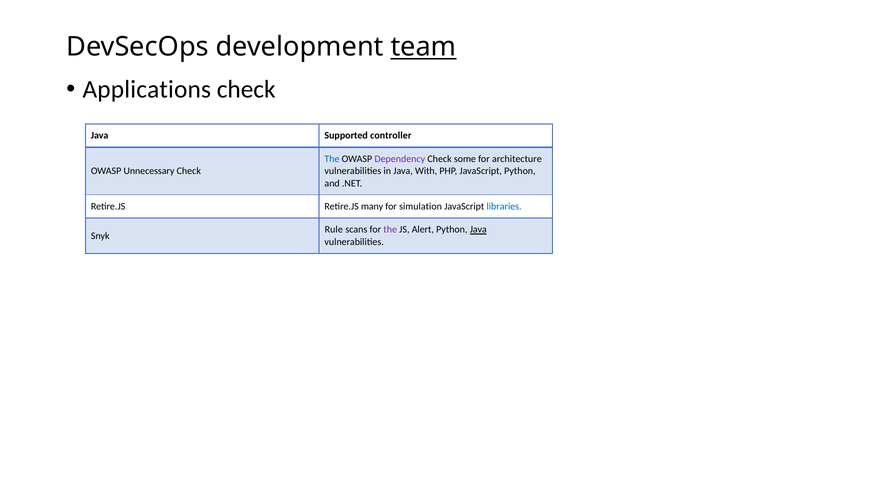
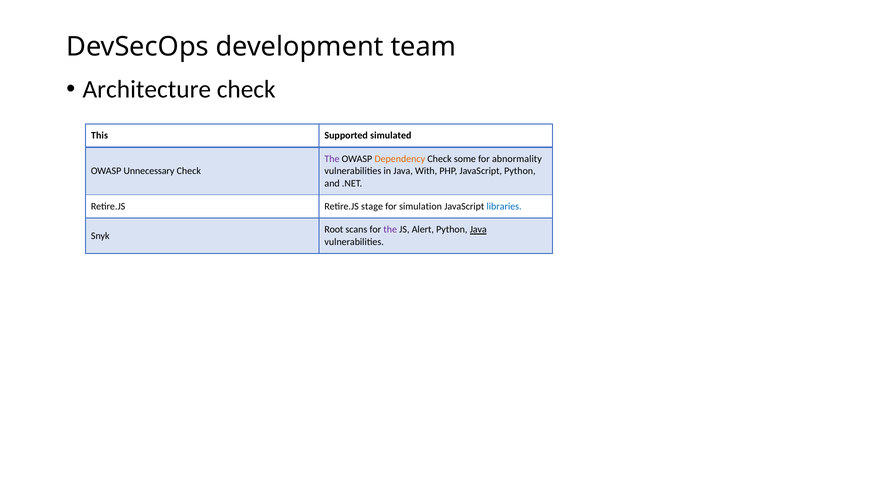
team underline: present -> none (423, 47)
Applications: Applications -> Architecture (147, 89)
Java: Java -> This (100, 136)
controller: controller -> simulated (391, 136)
The colour: blue -> purple (332, 159)
Dependency colour: purple -> orange (400, 159)
architecture: architecture -> abnormality (517, 159)
many: many -> stage (372, 206)
Rule: Rule -> Root (334, 230)
